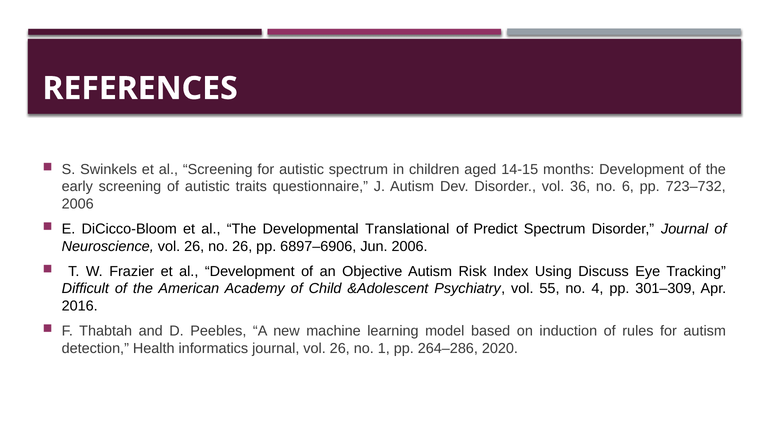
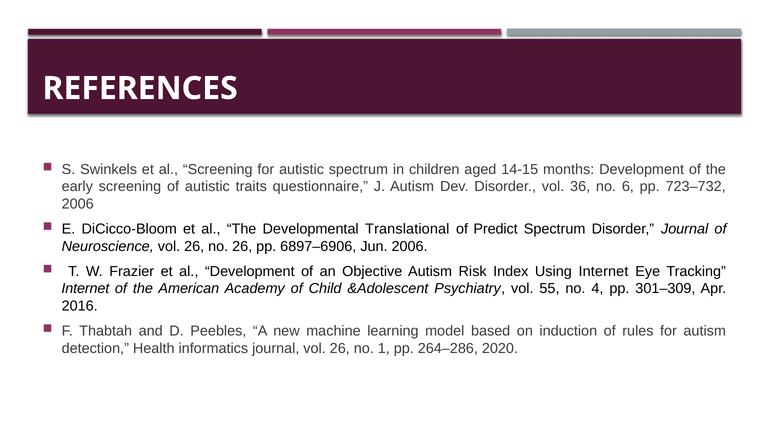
Using Discuss: Discuss -> Internet (603, 271)
Difficult: Difficult -> Internet (85, 288)
